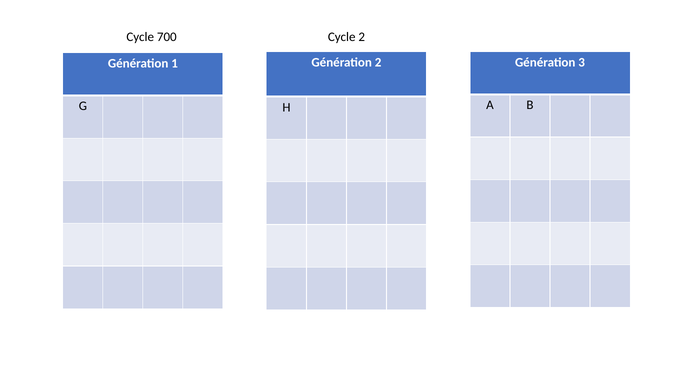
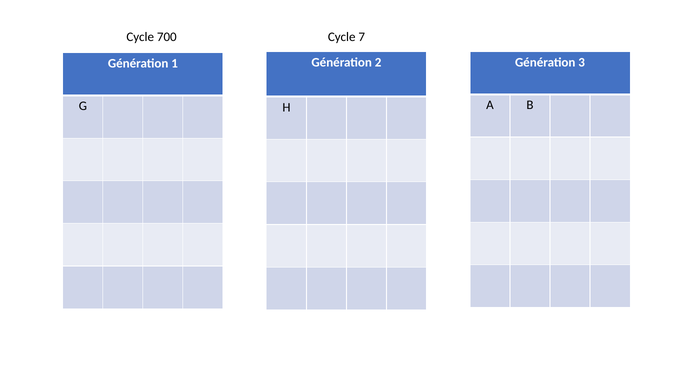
Cycle 2: 2 -> 7 (362, 37)
